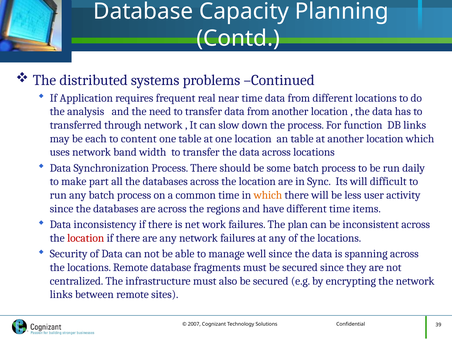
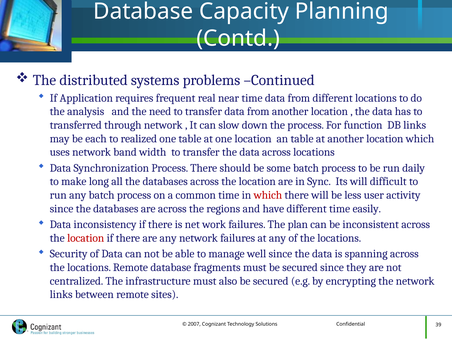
content: content -> realized (139, 139)
part: part -> long (99, 182)
which colour: orange -> red (268, 195)
items: items -> easily (367, 209)
